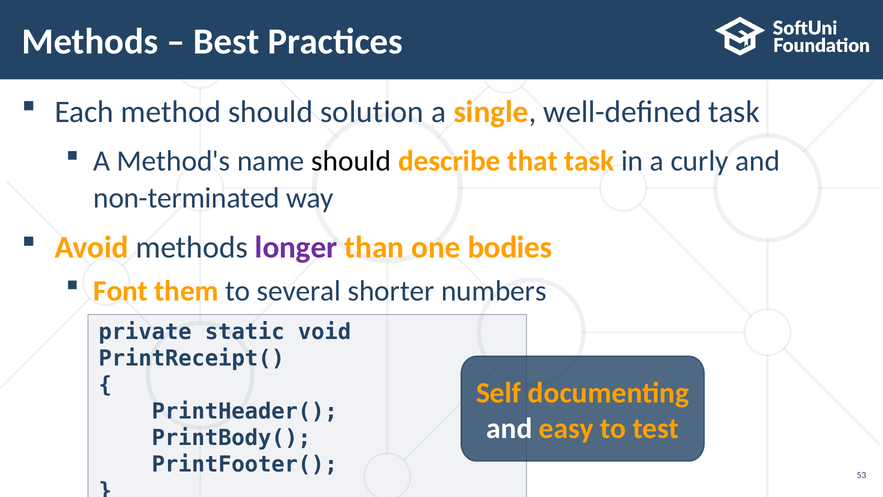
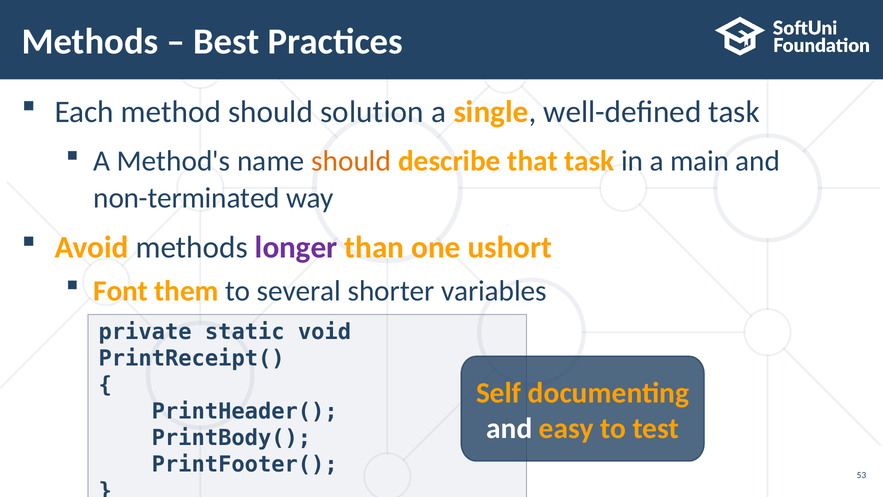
should colour: black -> orange (351, 161)
curly: curly -> main (700, 161)
bodies: bodies -> ushort (510, 247)
numbers: numbers -> variables (494, 291)
